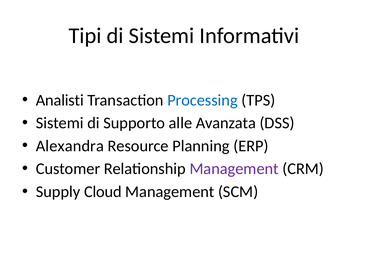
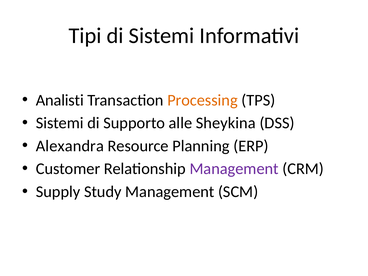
Processing colour: blue -> orange (202, 100)
Avanzata: Avanzata -> Sheykina (226, 123)
Cloud: Cloud -> Study (103, 192)
